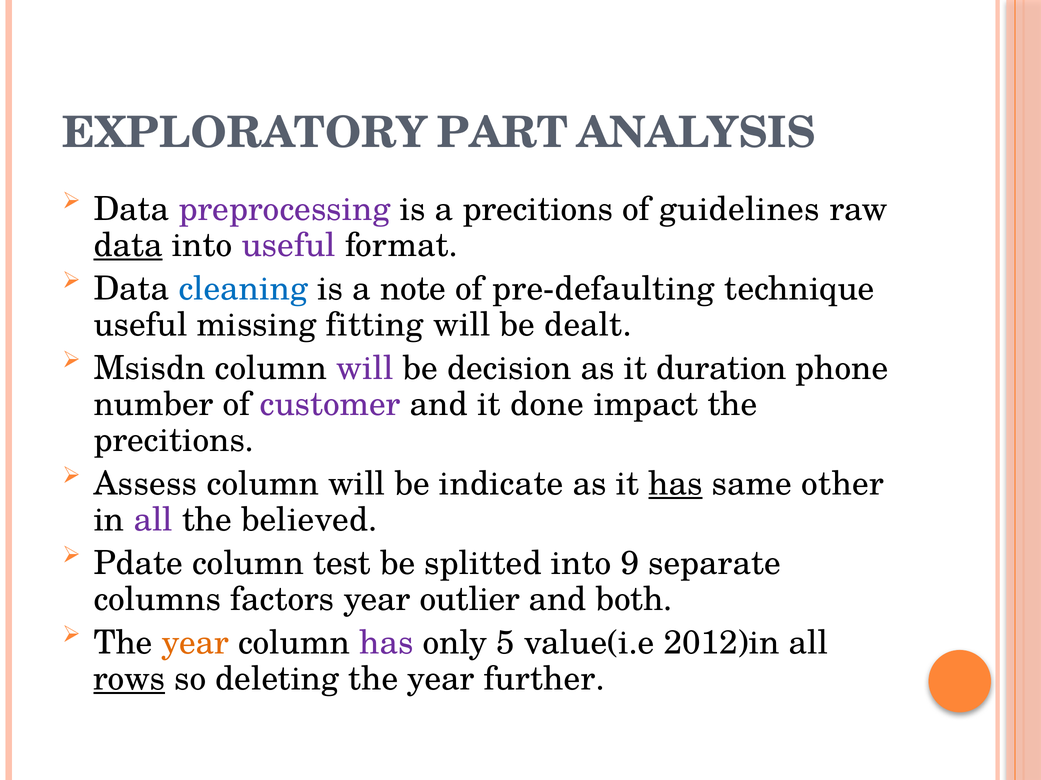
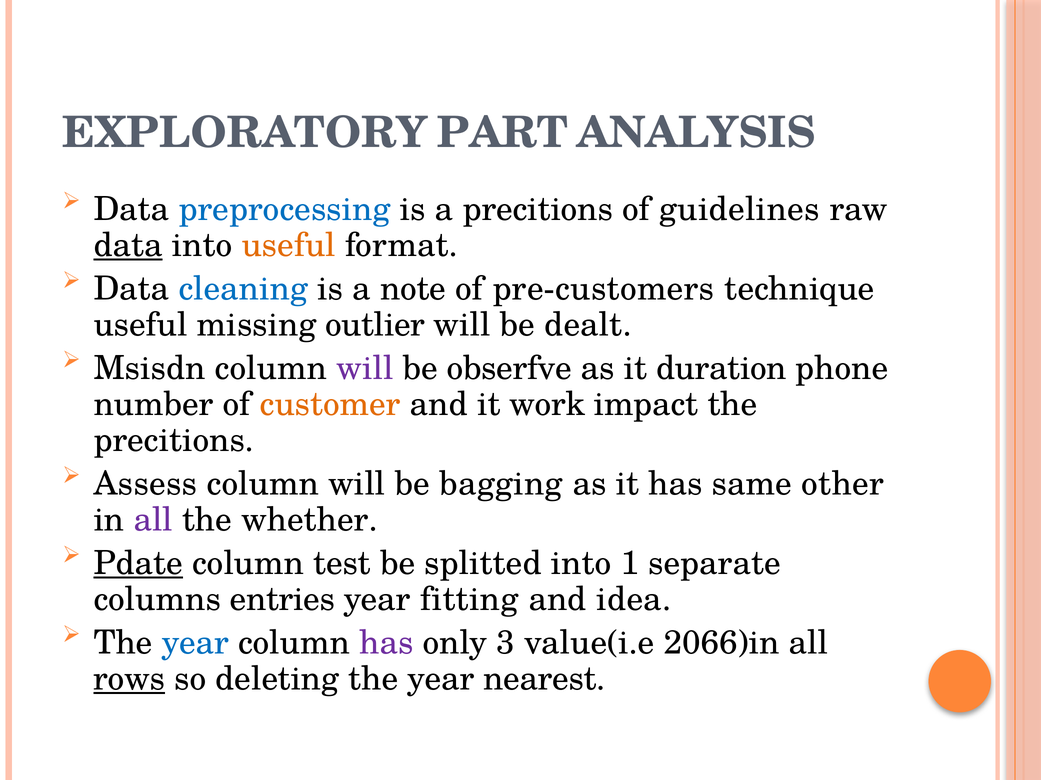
preprocessing colour: purple -> blue (285, 210)
useful colour: purple -> orange (289, 245)
pre-defaulting: pre-defaulting -> pre-customers (603, 289)
fitting: fitting -> outlier (375, 325)
decision: decision -> obserfve (510, 369)
customer colour: purple -> orange (330, 405)
done: done -> work (547, 405)
indicate: indicate -> bagging (501, 484)
has underline: present -> none (676, 484)
believed: believed -> whether (309, 520)
Pdate underline: none -> present (138, 564)
9: 9 -> 1 (630, 564)
factors: factors -> entries (282, 600)
outlier: outlier -> fitting (469, 600)
both: both -> idea (634, 600)
year colour: orange -> blue (195, 643)
5: 5 -> 3 (506, 643)
2012)in: 2012)in -> 2066)in (722, 643)
further: further -> nearest (544, 679)
